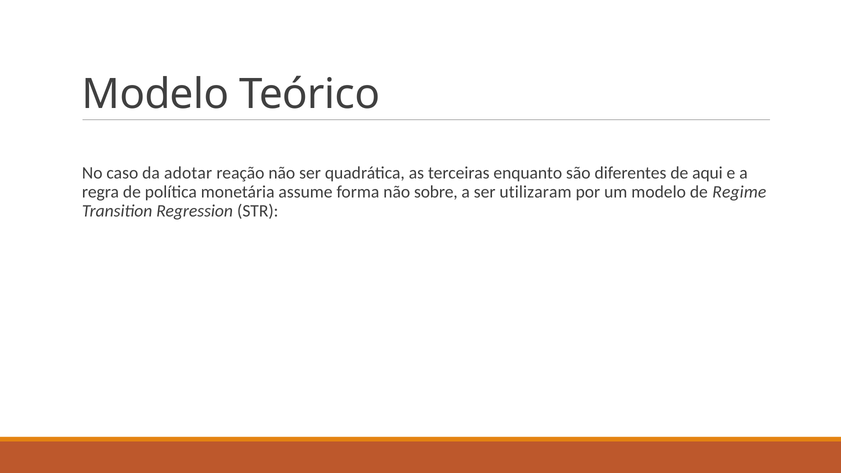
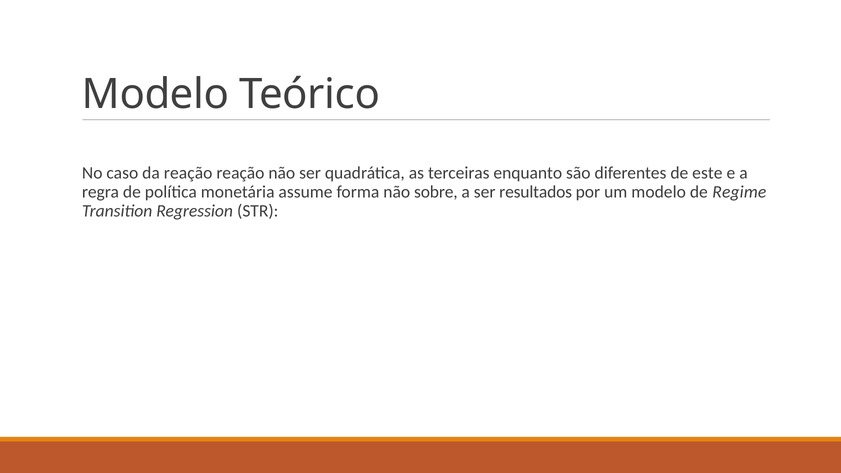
da adotar: adotar -> reação (188, 173)
aqui: aqui -> este (707, 173)
utilizaram: utilizaram -> resultados (536, 192)
